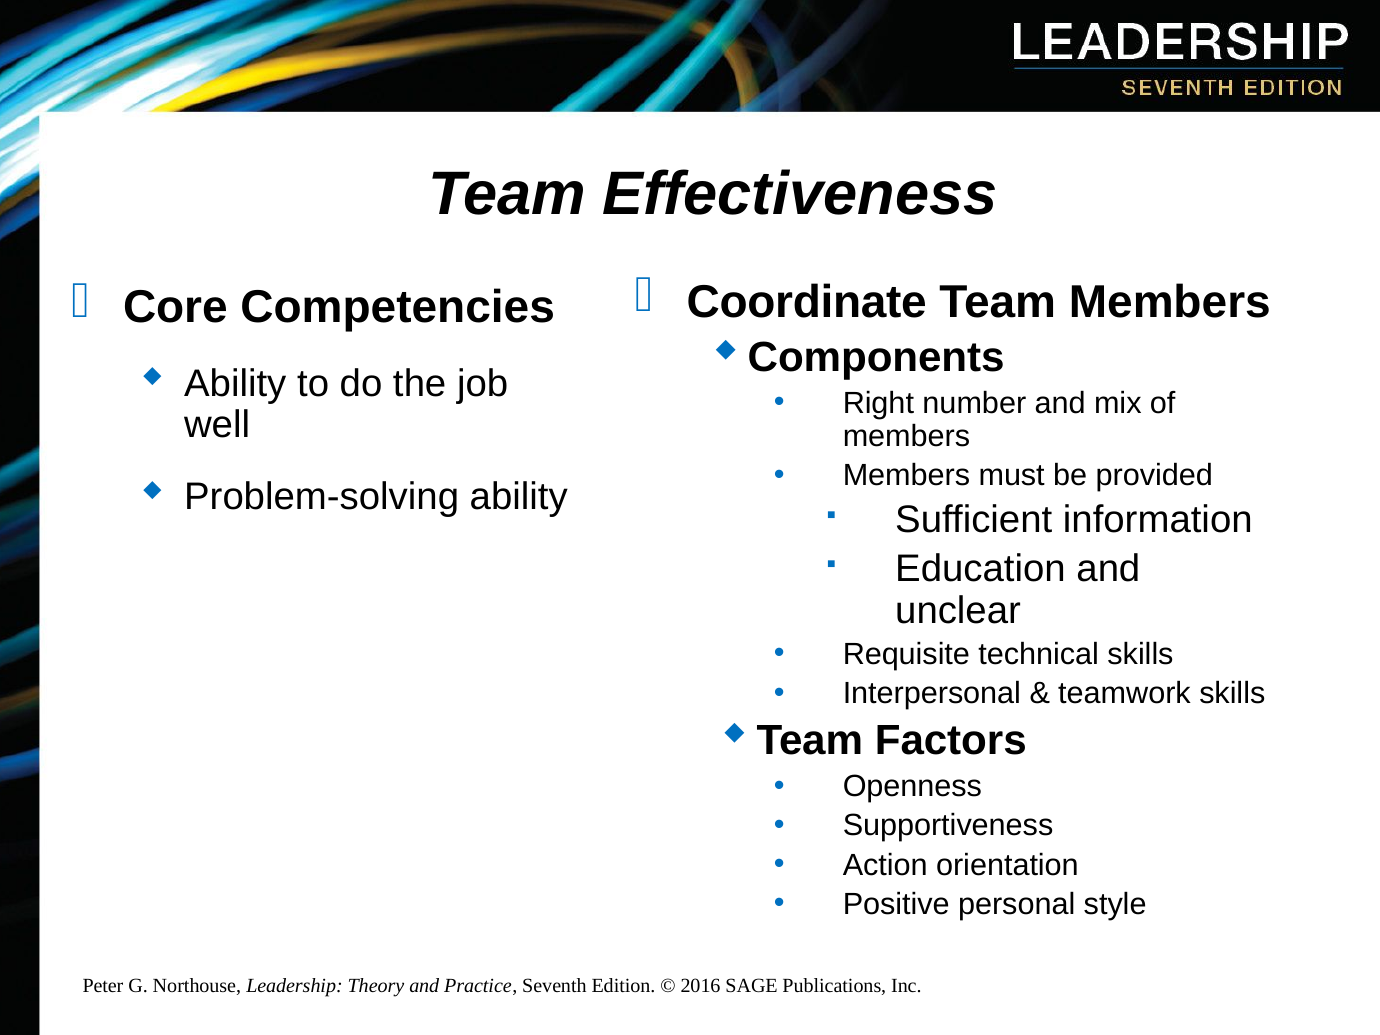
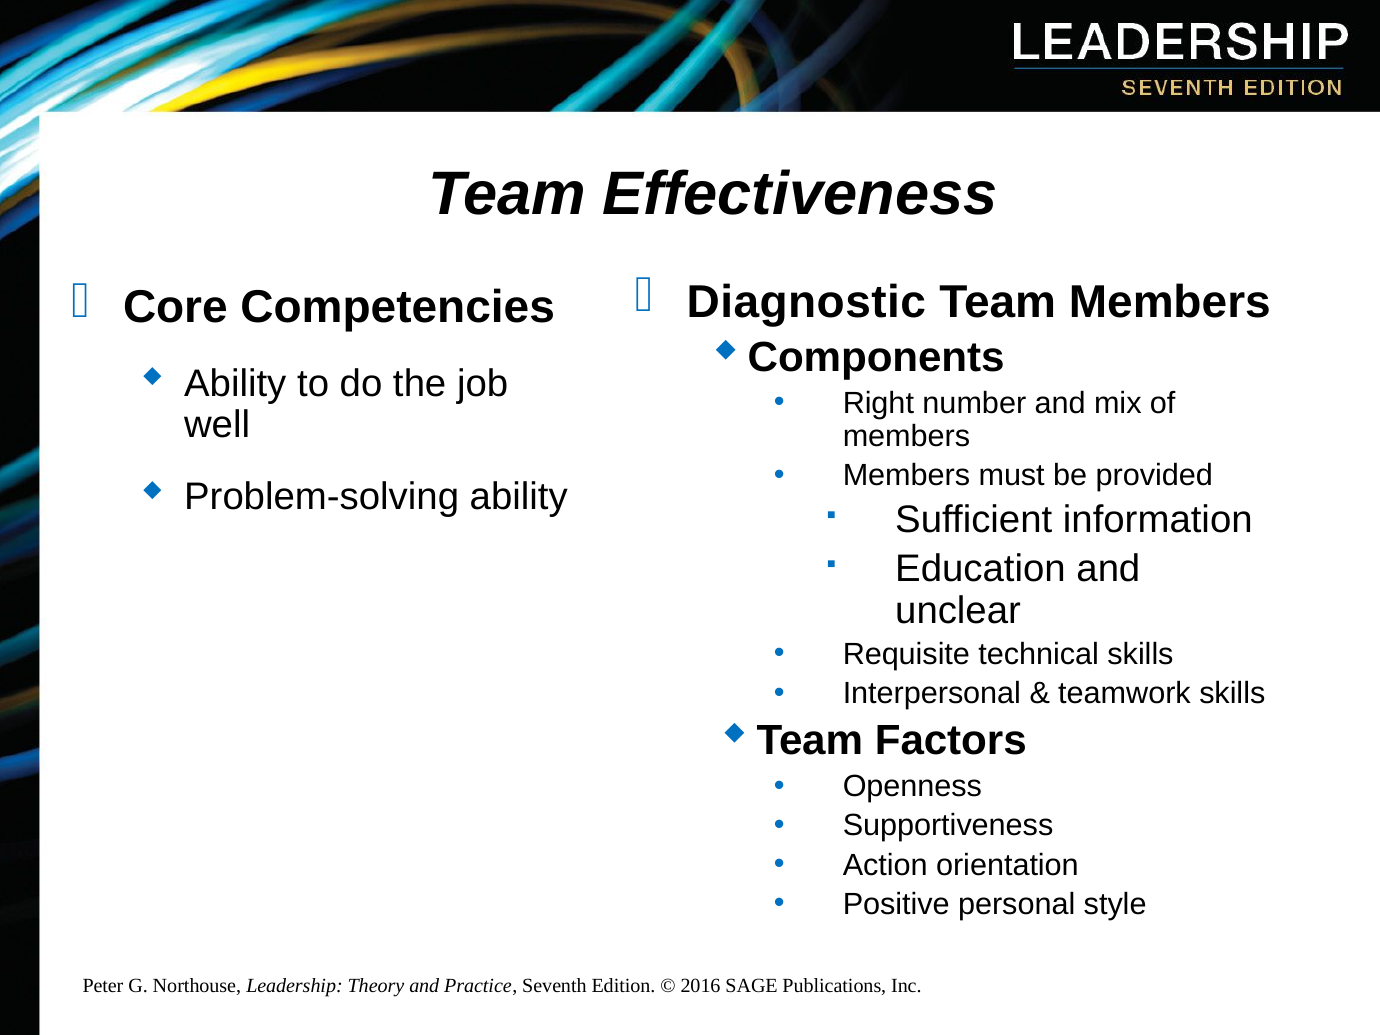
Coordinate: Coordinate -> Diagnostic (806, 302)
